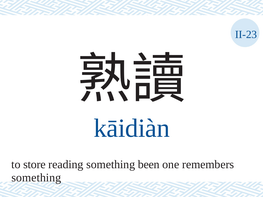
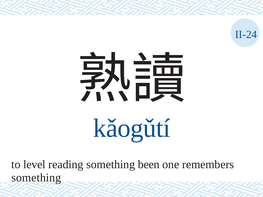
II-23: II-23 -> II-24 (246, 34)
kāidiàn: kāidiàn -> kǎogǔtí (132, 128)
store: store -> level (34, 165)
